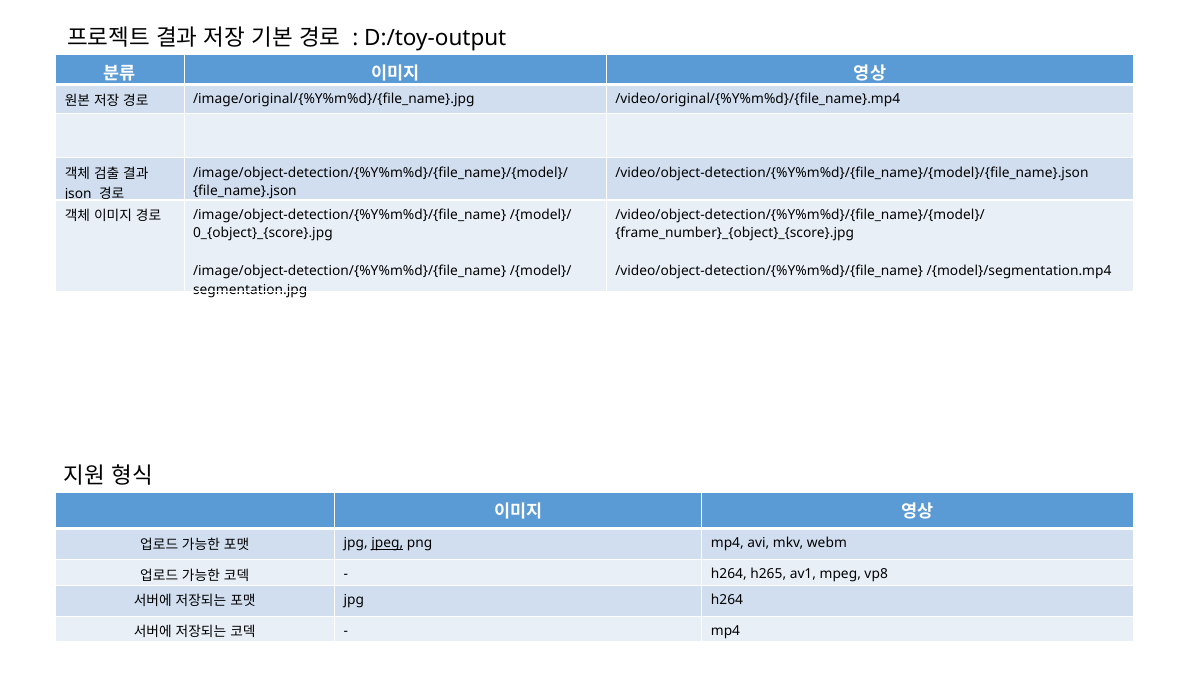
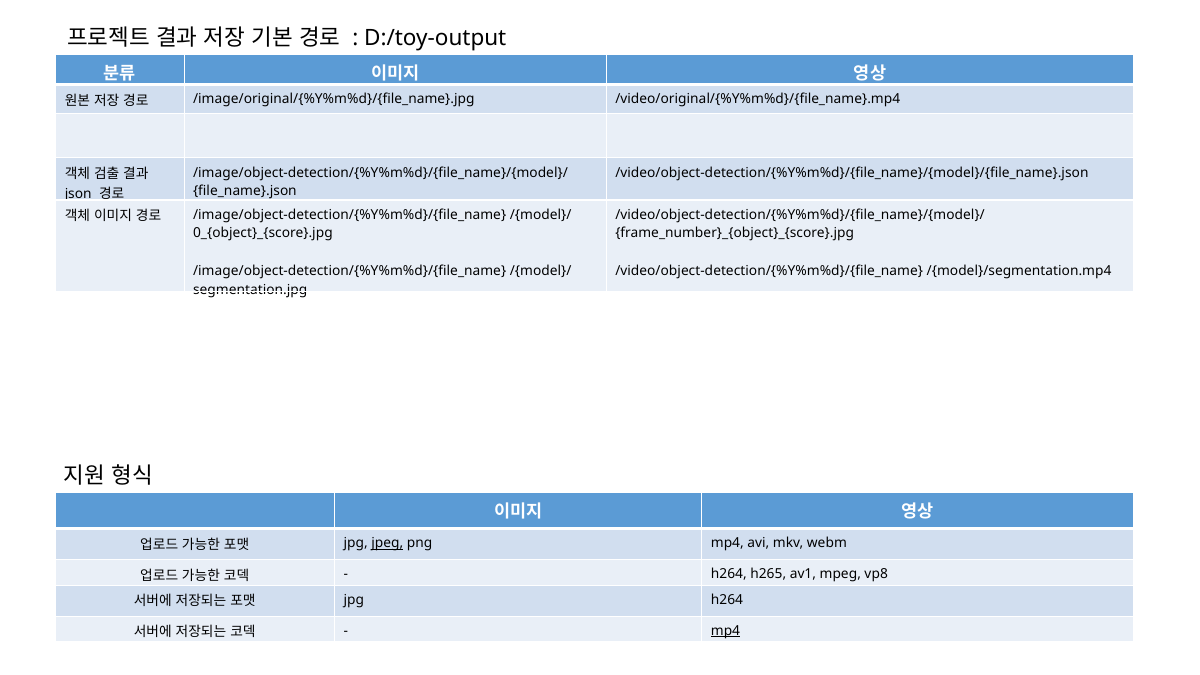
mp4 underline: none -> present (726, 631)
